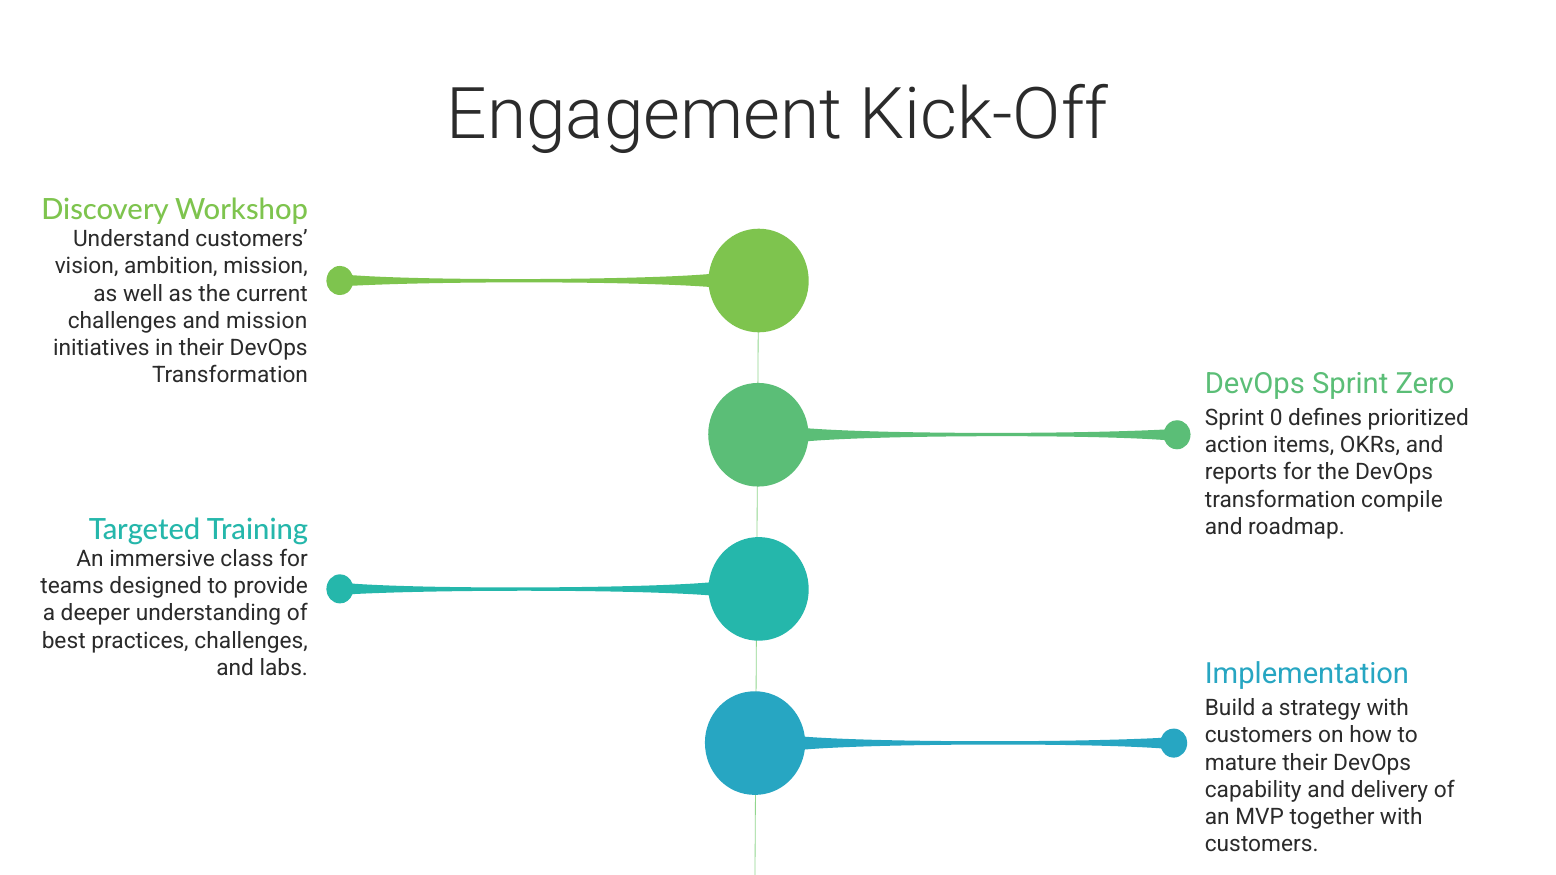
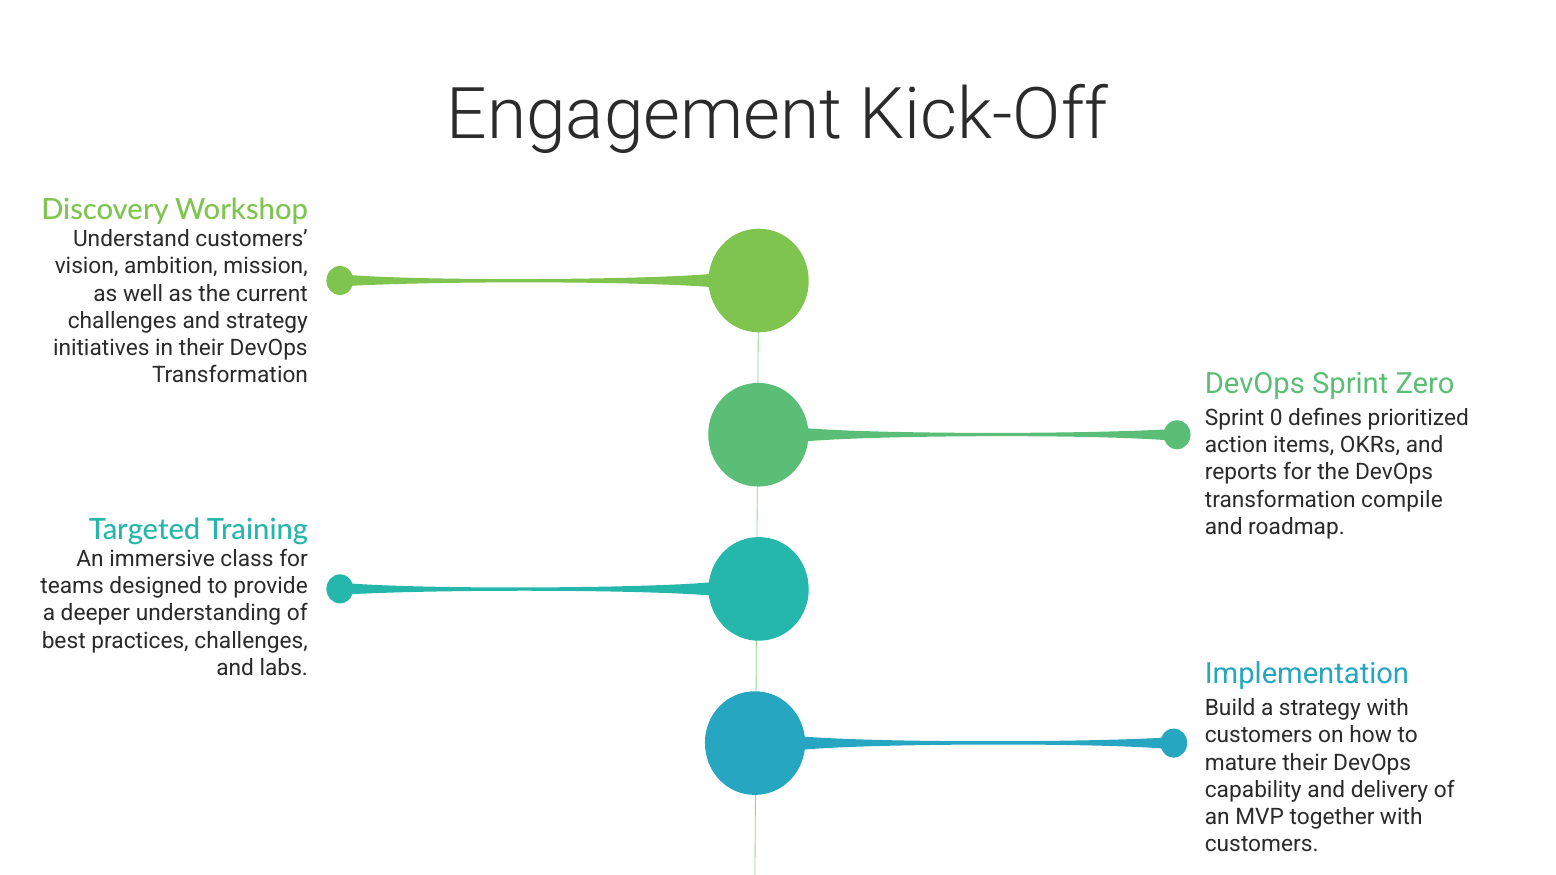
and mission: mission -> strategy (267, 321)
